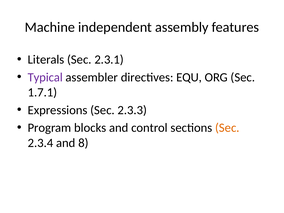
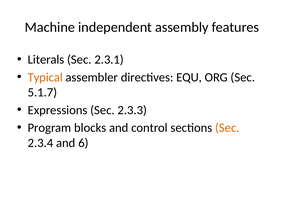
Typical colour: purple -> orange (45, 77)
1.7.1: 1.7.1 -> 5.1.7 (42, 92)
8: 8 -> 6 (83, 143)
